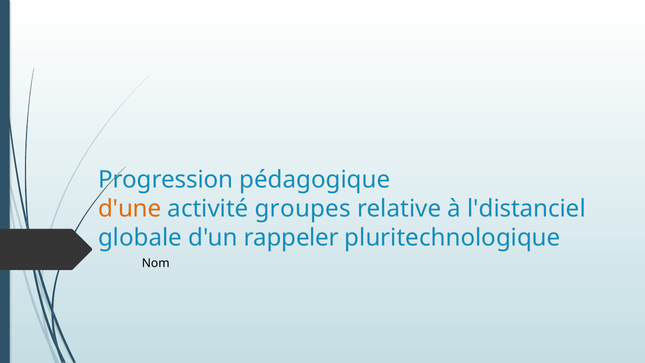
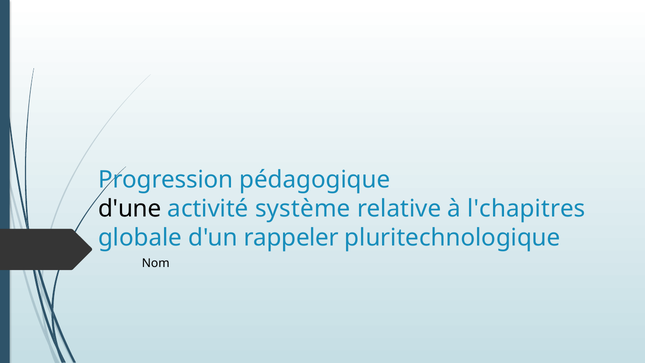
d'une colour: orange -> black (130, 208)
groupes: groupes -> système (303, 208)
l'distanciel: l'distanciel -> l'chapitres (526, 208)
